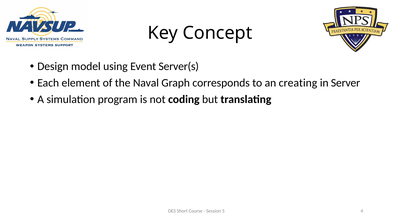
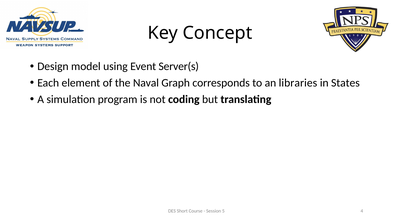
creating: creating -> libraries (298, 83)
Server: Server -> States (345, 83)
